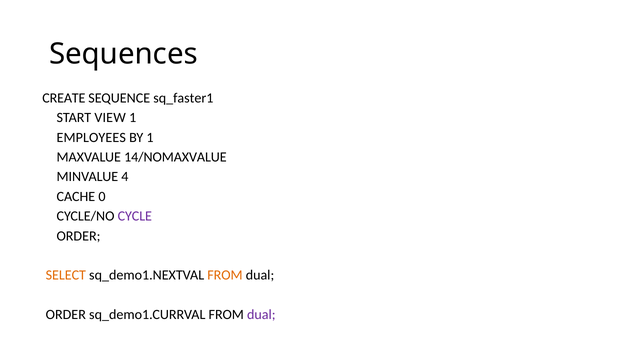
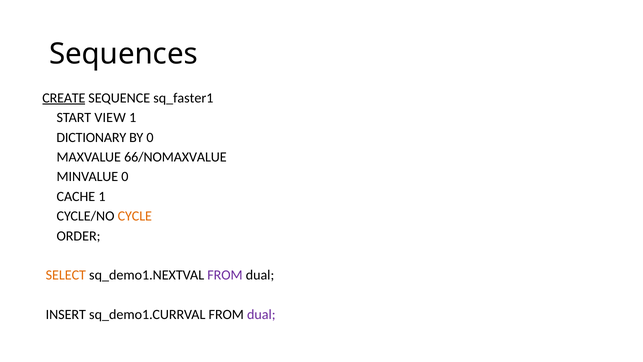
CREATE underline: none -> present (64, 98)
EMPLOYEES: EMPLOYEES -> DICTIONARY (91, 137)
BY 1: 1 -> 0 (150, 137)
14/NOMAXVALUE: 14/NOMAXVALUE -> 66/NOMAXVALUE (175, 157)
MINVALUE 4: 4 -> 0 (125, 177)
CACHE 0: 0 -> 1 (102, 196)
CYCLE colour: purple -> orange (135, 216)
FROM colour: orange -> purple (225, 275)
ORDER: ORDER -> INSERT (66, 314)
